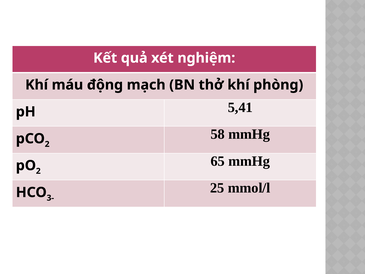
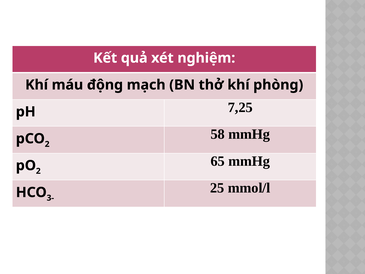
5,41: 5,41 -> 7,25 (240, 107)
